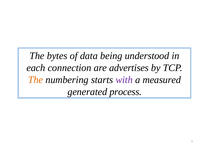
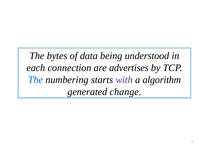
The colour: orange -> blue (36, 79)
measured: measured -> algorithm (162, 79)
process: process -> change (126, 91)
